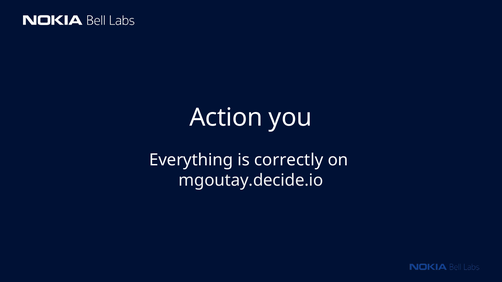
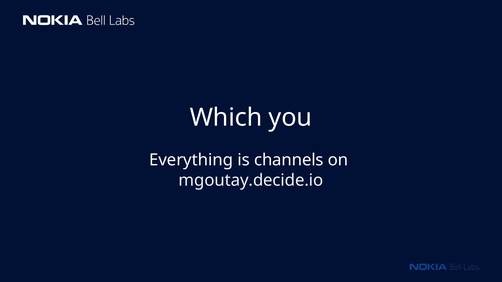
Action: Action -> Which (226, 118)
correctly: correctly -> channels (289, 160)
